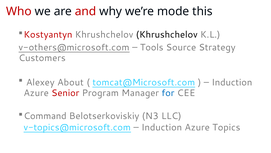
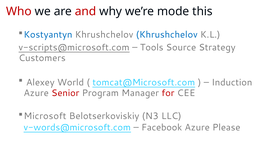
Kostyantyn colour: red -> blue (48, 35)
Khrushchelov colour: black -> blue (167, 35)
v-others@microsoft.com: v-others@microsoft.com -> v-scripts@microsoft.com (74, 47)
About: About -> World (71, 82)
for colour: blue -> red (168, 93)
Command: Command -> Microsoft (45, 116)
v-topics@microsoft.com: v-topics@microsoft.com -> v-words@microsoft.com (77, 127)
Induction: Induction -> Facebook (162, 127)
Topics: Topics -> Please (226, 127)
